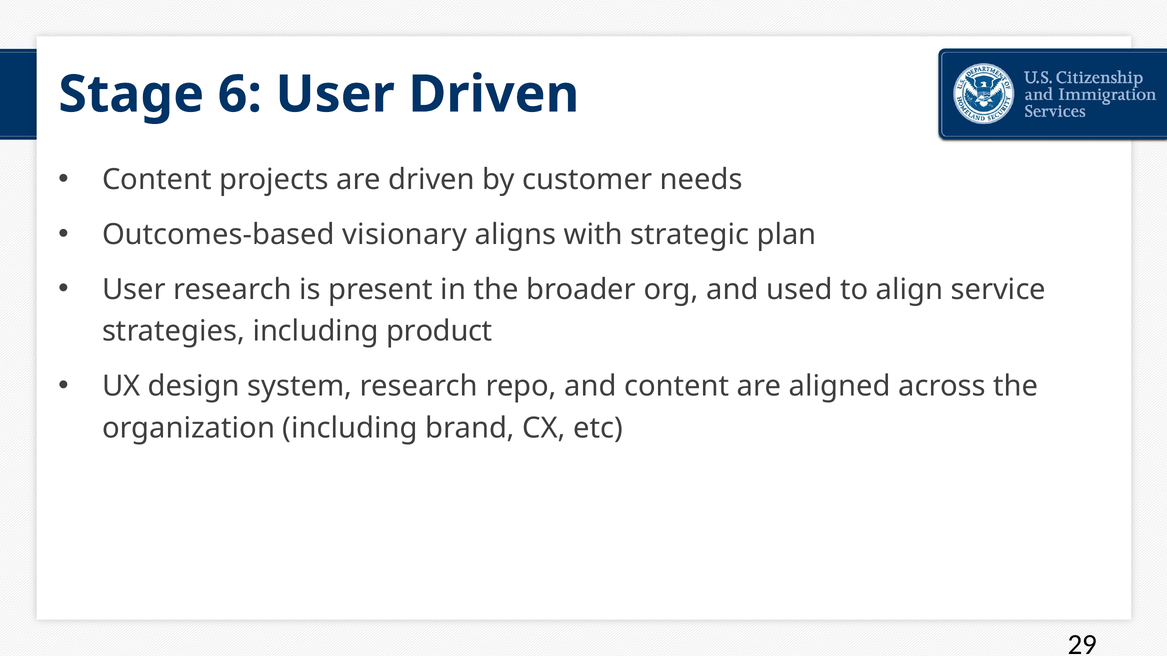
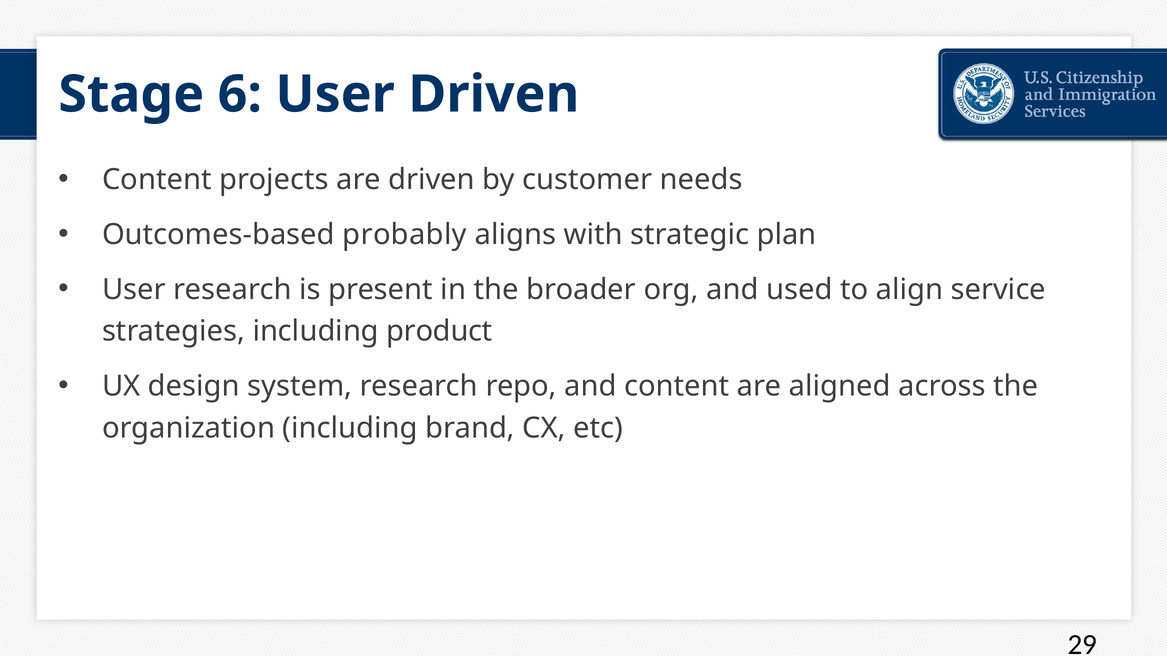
visionary: visionary -> probably (405, 235)
